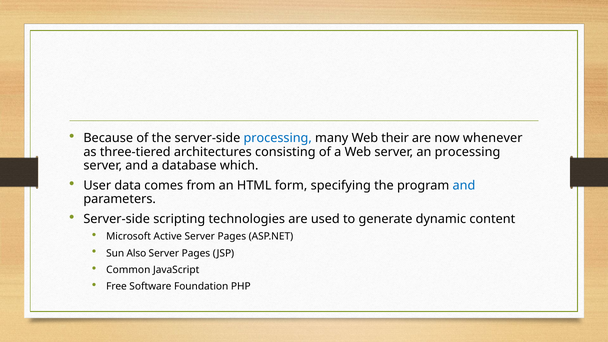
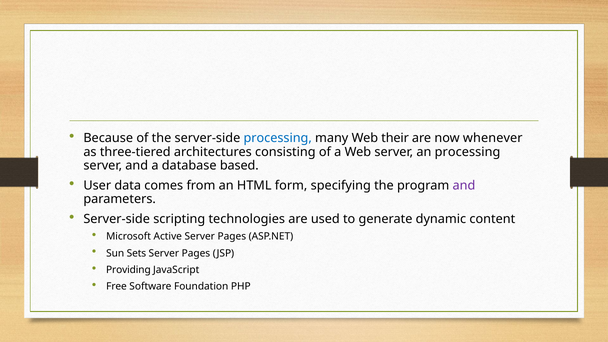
which: which -> based (239, 166)
and colour: blue -> purple (464, 185)
Also: Also -> Sets (136, 253)
Common: Common -> Providing (128, 270)
